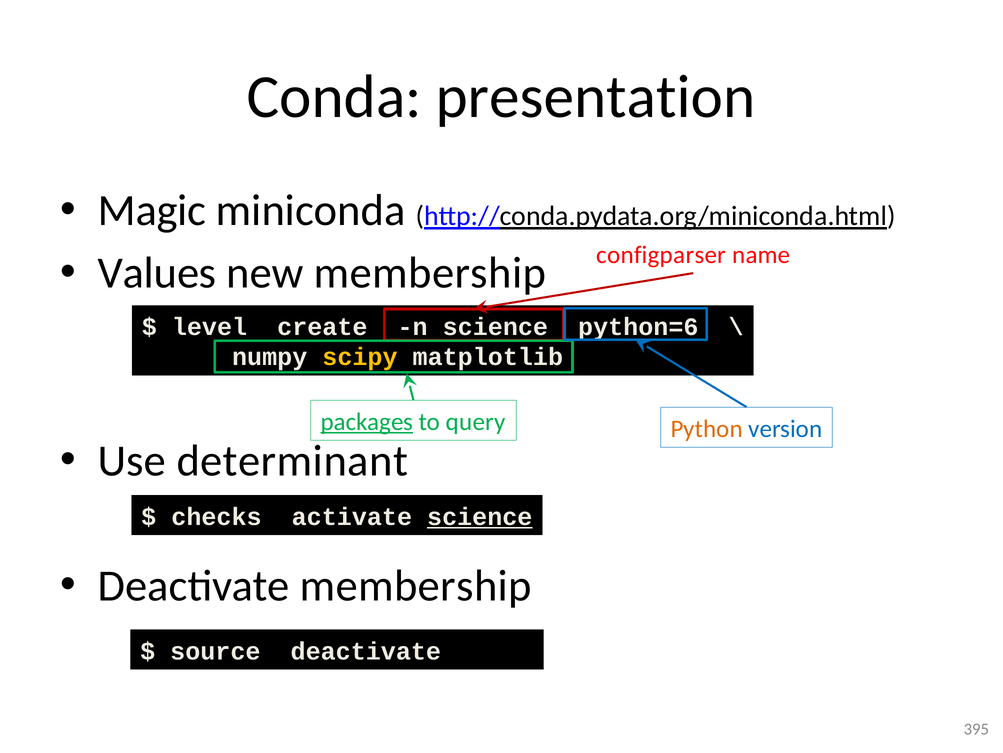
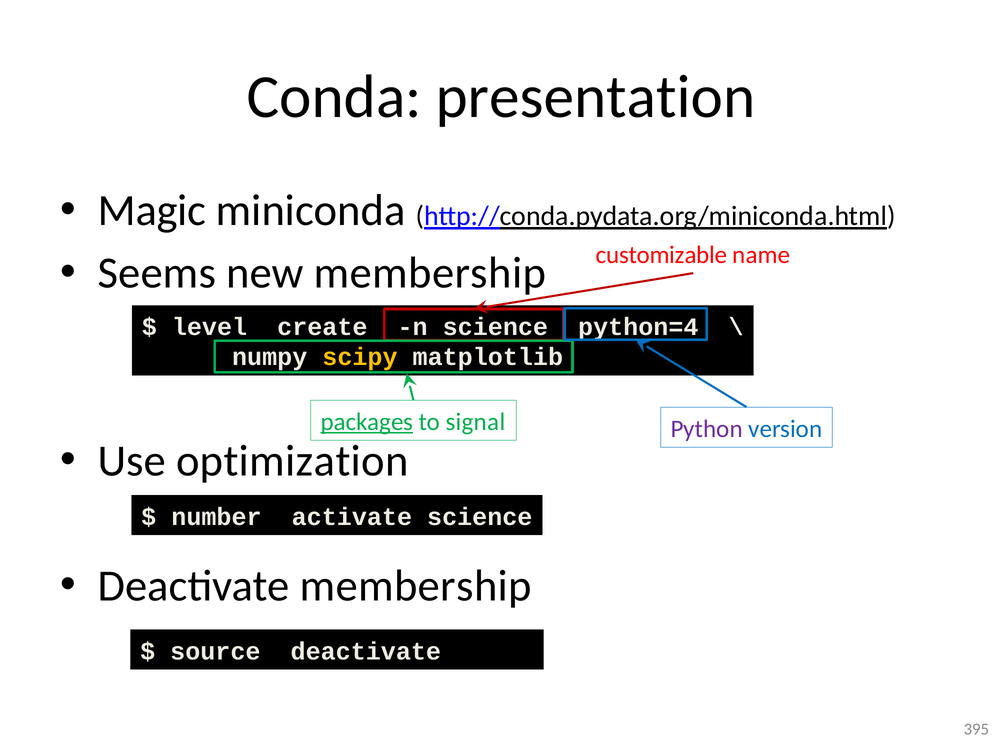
configparser: configparser -> customizable (661, 255)
Values: Values -> Seems (157, 273)
python=6: python=6 -> python=4 (638, 327)
query: query -> signal (476, 422)
Python colour: orange -> purple (707, 428)
determinant: determinant -> optimization (292, 460)
checks: checks -> number (216, 516)
science underline: present -> none (480, 516)
